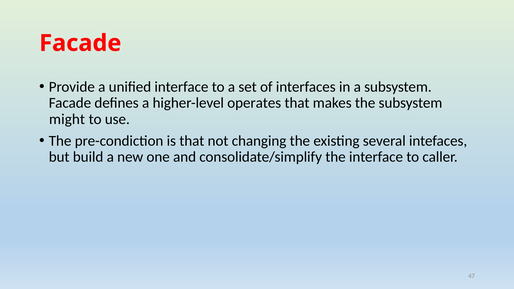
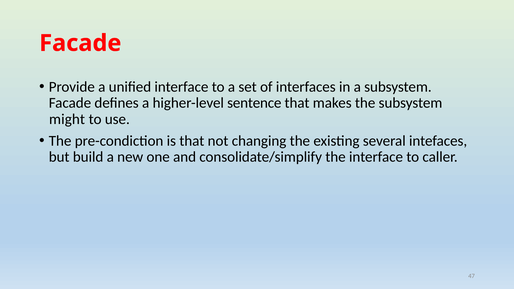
operates: operates -> sentence (254, 103)
